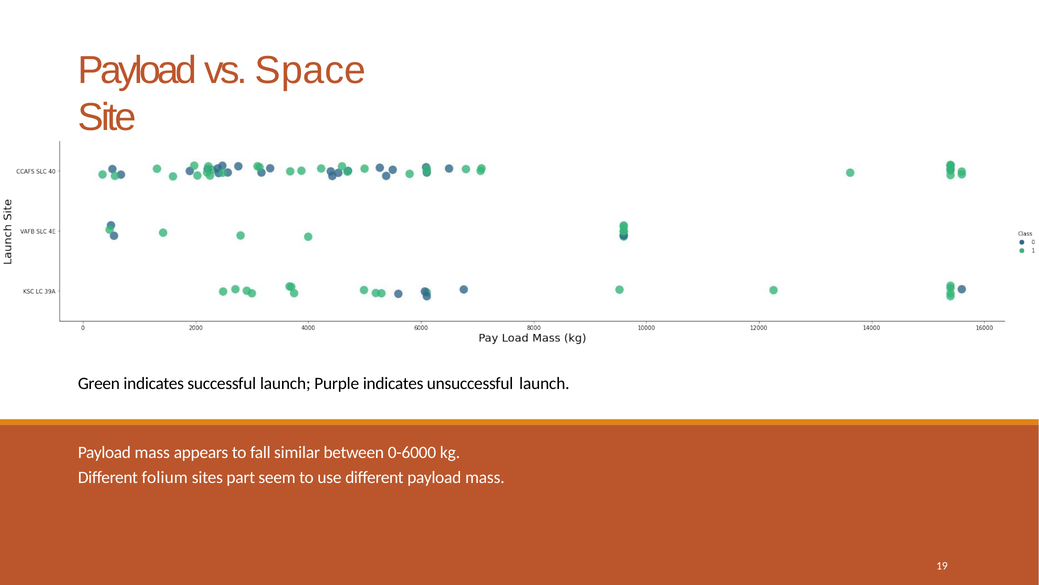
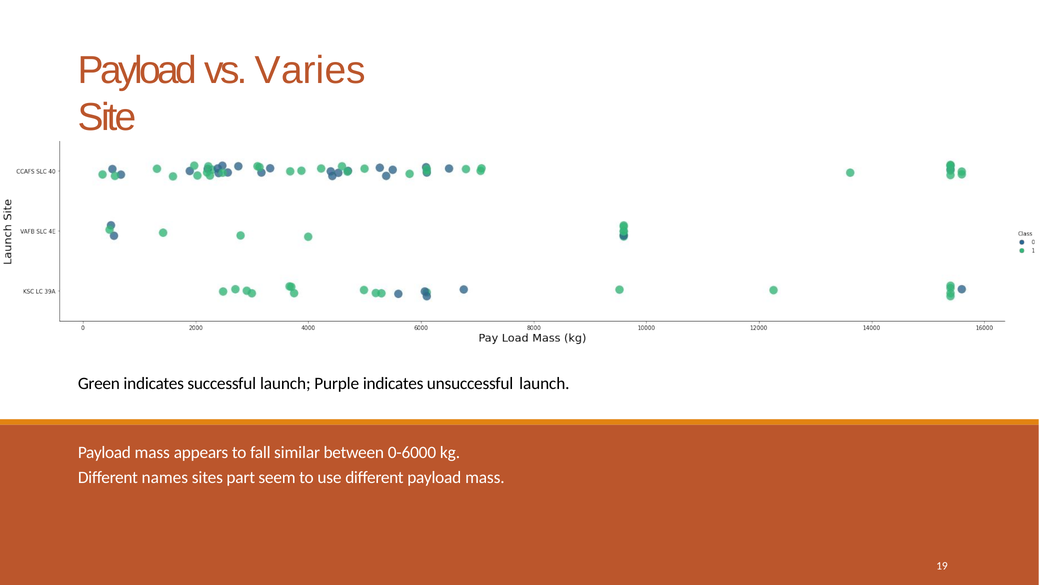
Space: Space -> Varies (310, 70)
folium: folium -> names (165, 477)
